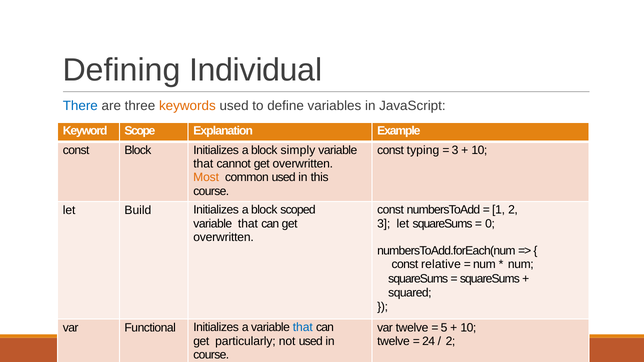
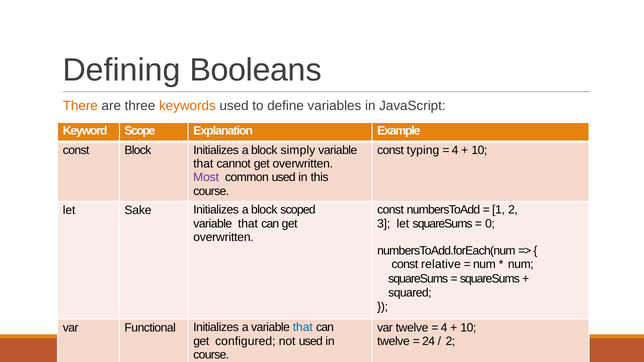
Individual: Individual -> Booleans (256, 70)
There colour: blue -> orange (80, 106)
3: 3 -> 4 (455, 151)
Most colour: orange -> purple (206, 178)
Build: Build -> Sake (138, 210)
5: 5 -> 4 (444, 328)
particularly: particularly -> configured (245, 341)
